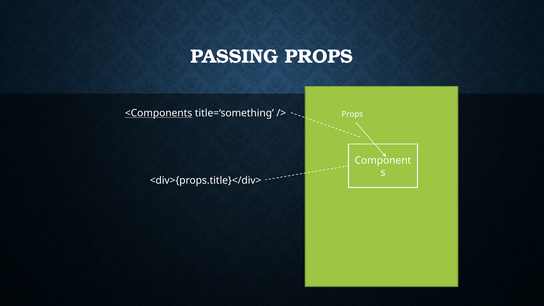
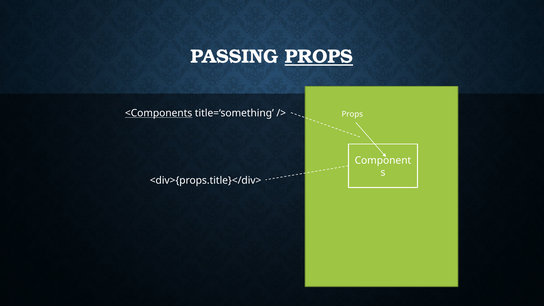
PROPS underline: none -> present (319, 57)
